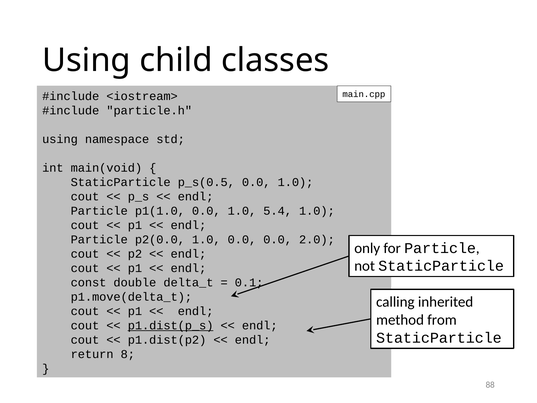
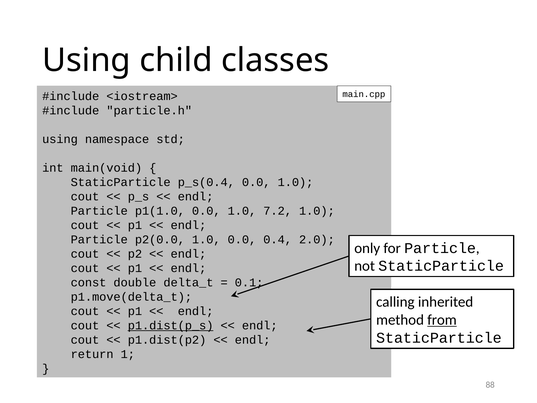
p_s(0.5: p_s(0.5 -> p_s(0.4 (206, 182)
5.4: 5.4 -> 7.2 (278, 211)
0.0 0.0: 0.0 -> 0.4 (278, 239)
from underline: none -> present (442, 320)
8: 8 -> 1 (128, 354)
